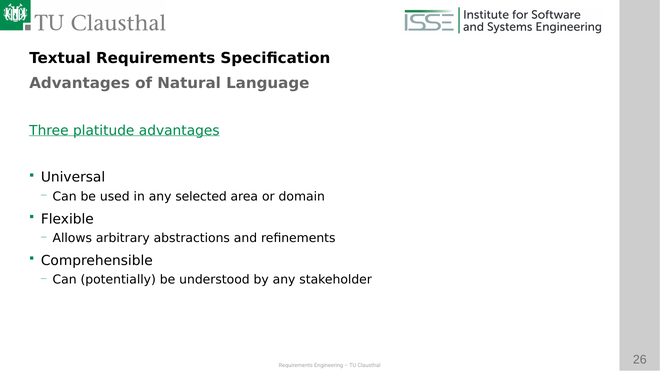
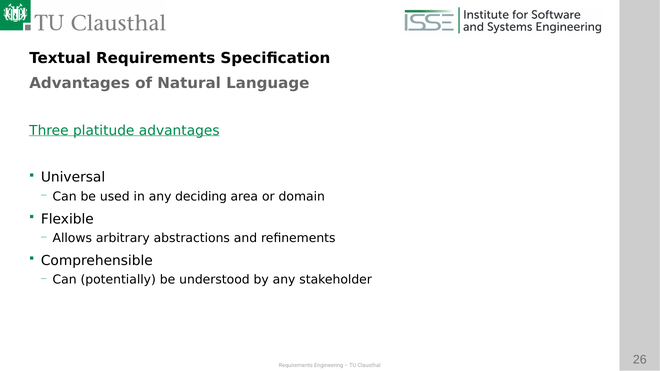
selected: selected -> deciding (201, 197)
